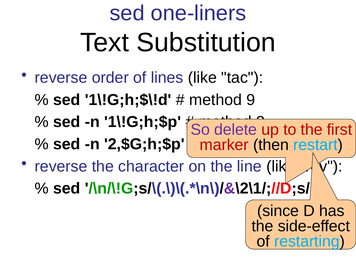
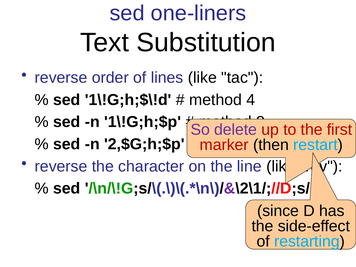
9: 9 -> 4 (251, 100)
